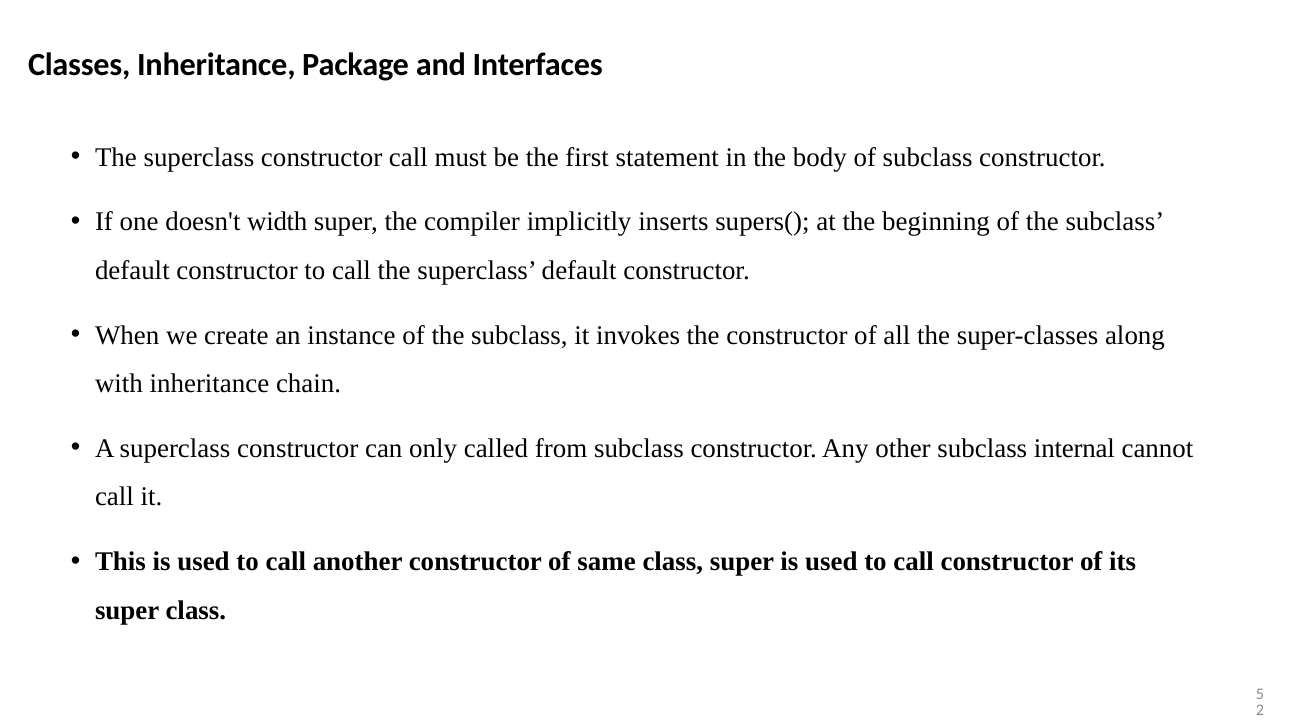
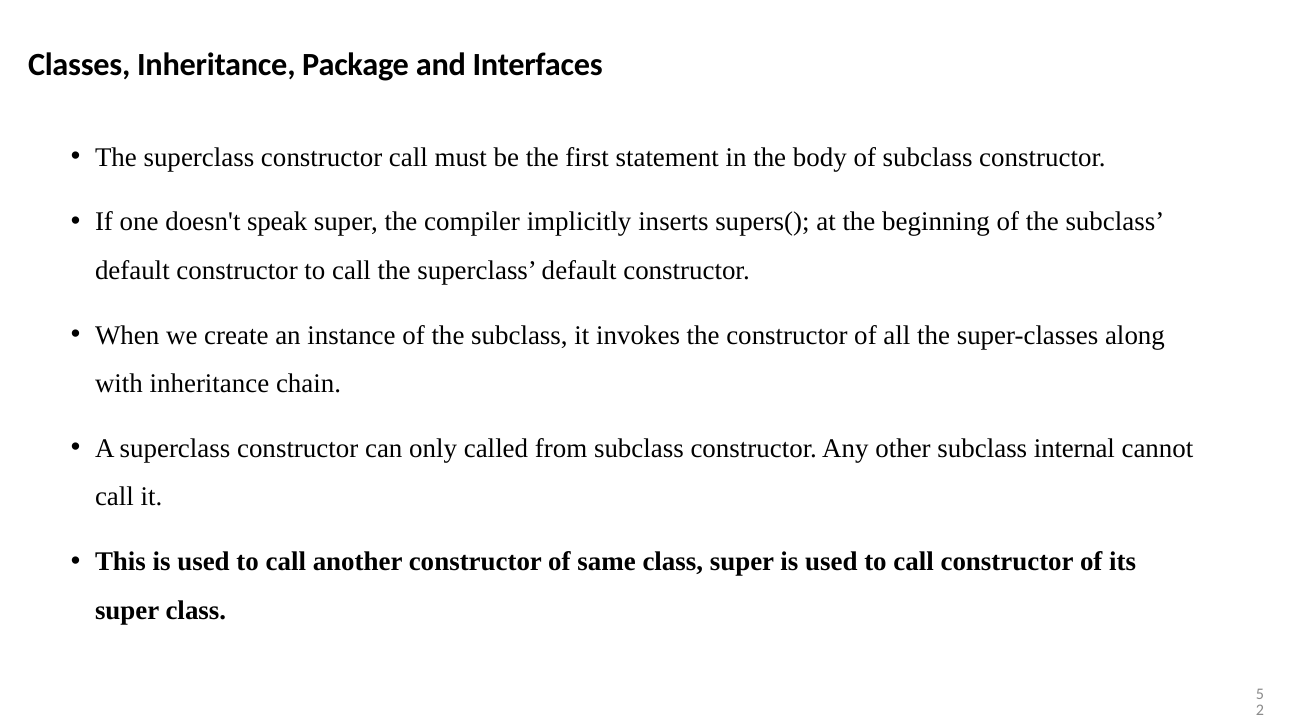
width: width -> speak (277, 222)
